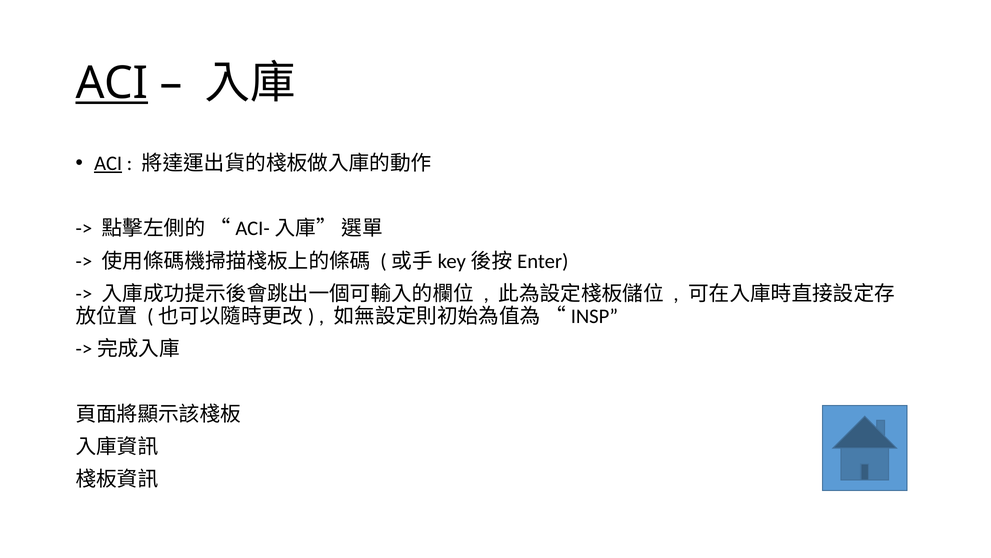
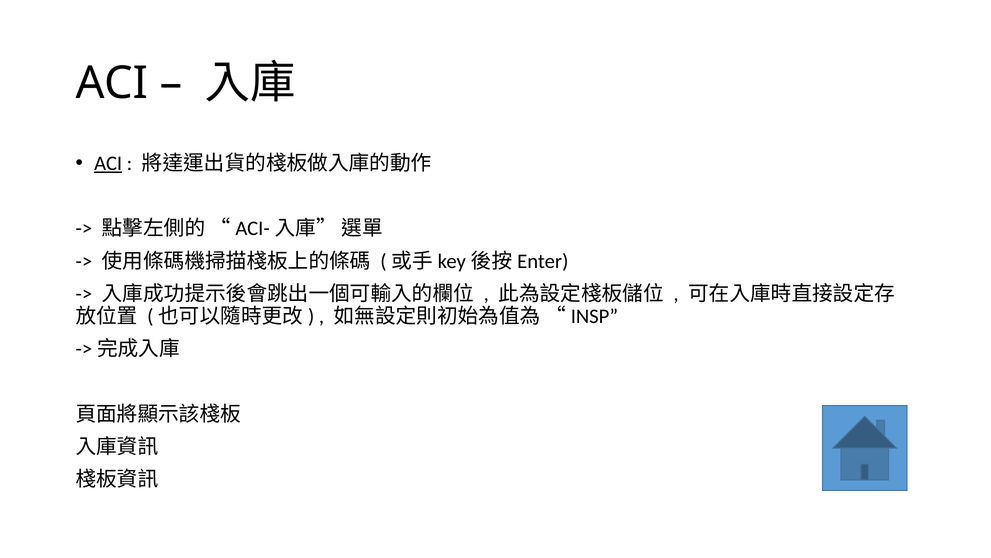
ACI underline: present -> none (112, 83)
